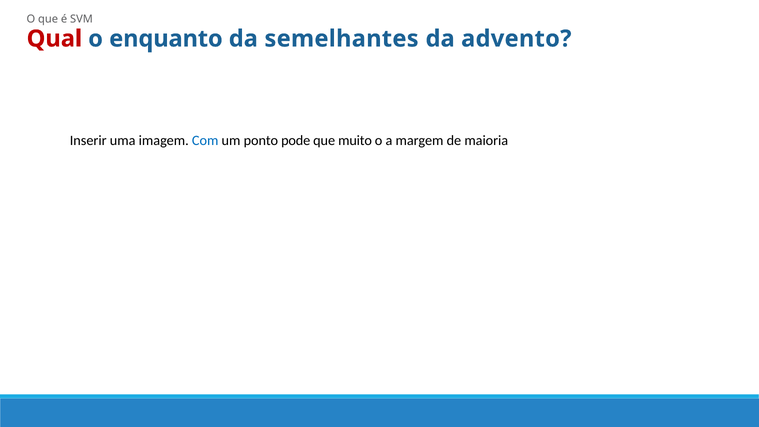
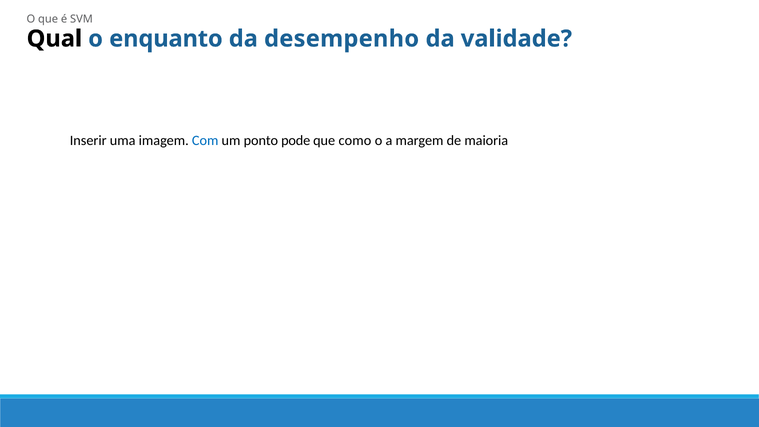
Qual colour: red -> black (54, 39)
semelhantes: semelhantes -> desempenho (342, 39)
advento: advento -> validade (516, 39)
muito: muito -> como (355, 141)
